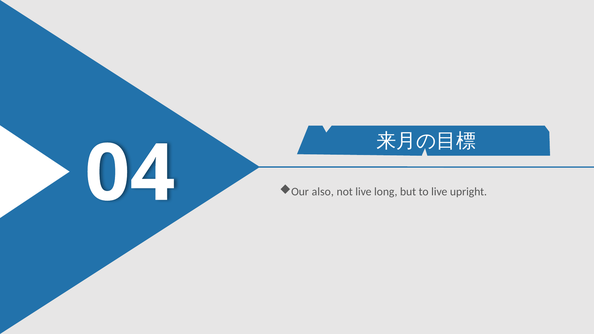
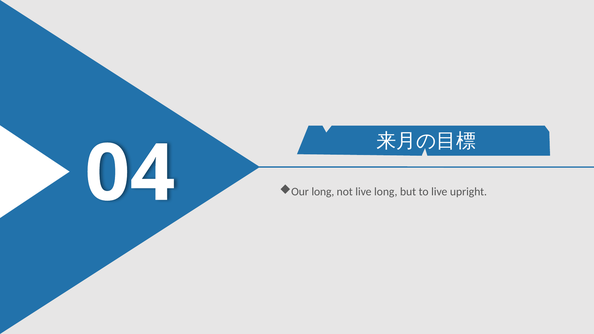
also: also -> long (323, 192)
